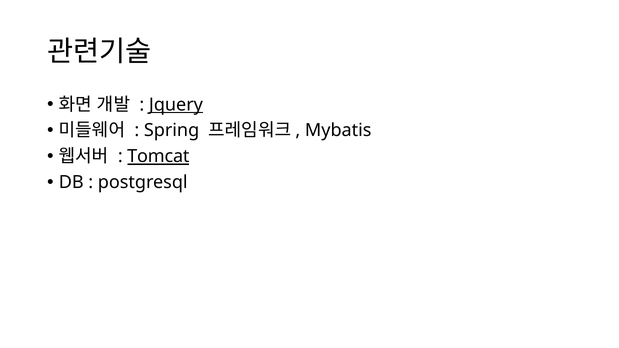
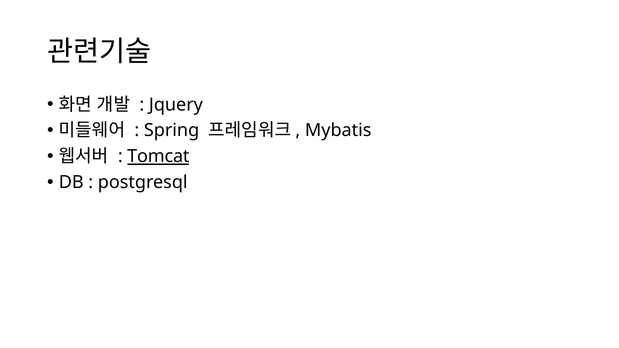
Jquery underline: present -> none (176, 105)
